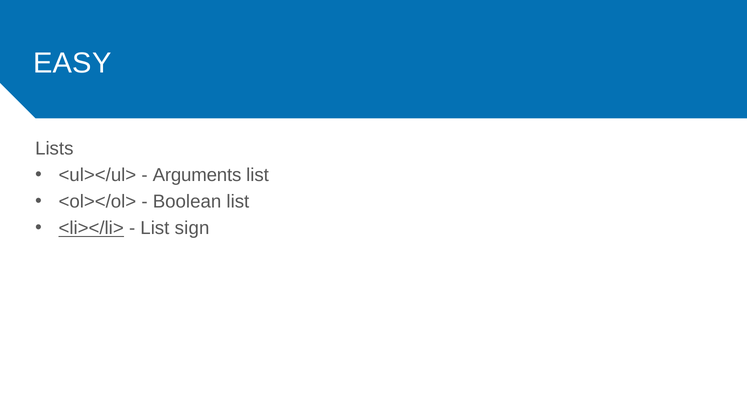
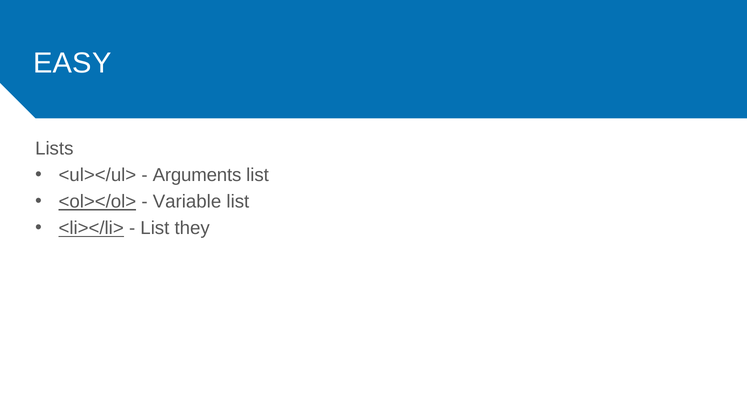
<ol></ol> underline: none -> present (97, 202)
Boolean: Boolean -> Variable (187, 202)
sign: sign -> they (192, 228)
